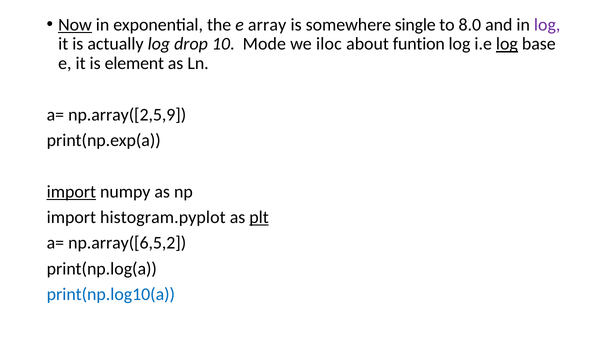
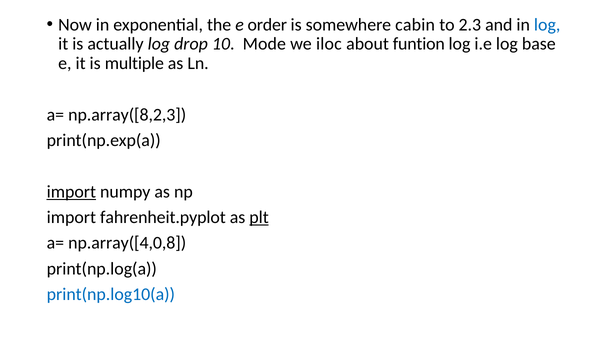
Now underline: present -> none (75, 25)
array: array -> order (267, 25)
single: single -> cabin (415, 25)
8.0: 8.0 -> 2.3 (470, 25)
log colour: purple -> blue (547, 25)
log underline: present -> none (507, 44)
element: element -> multiple (134, 63)
np.array([2,5,9: np.array([2,5,9 -> np.array([8,2,3 (127, 115)
histogram.pyplot: histogram.pyplot -> fahrenheit.pyplot (163, 217)
np.array([6,5,2: np.array([6,5,2 -> np.array([4,0,8 (127, 243)
